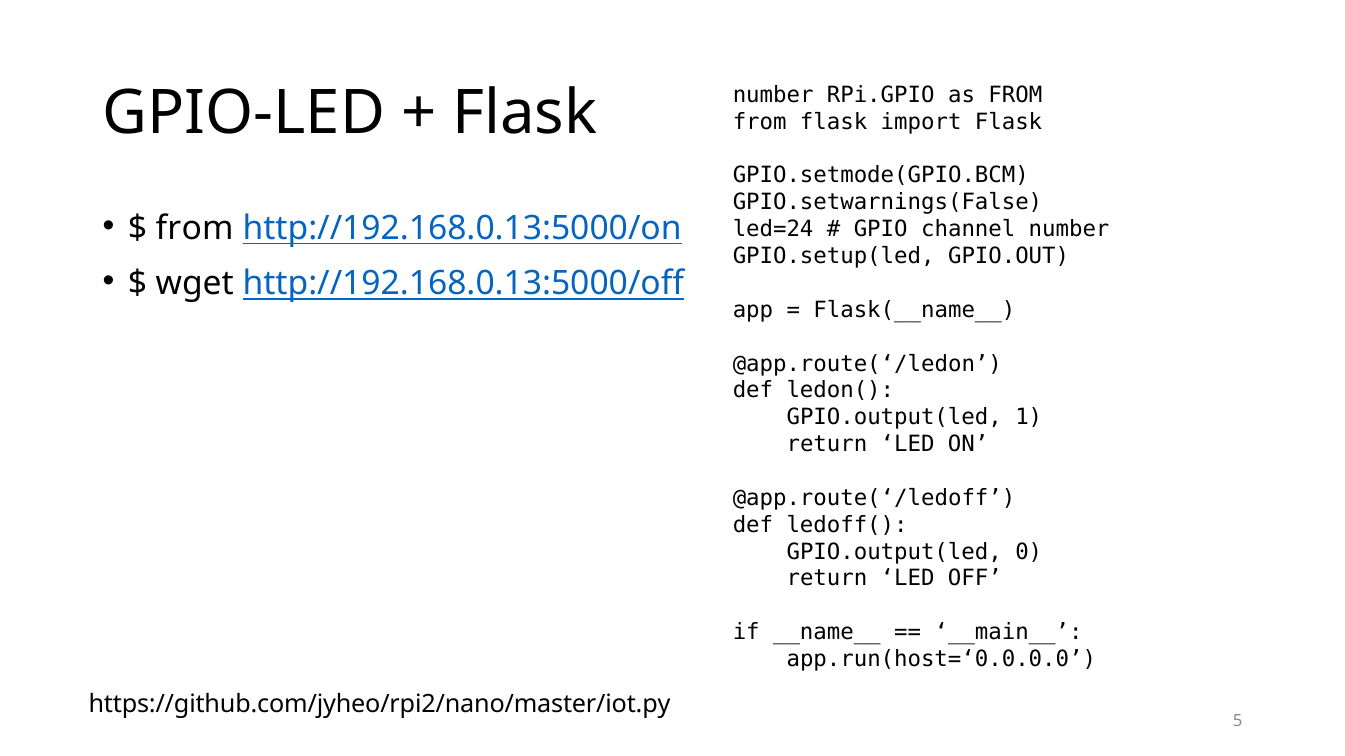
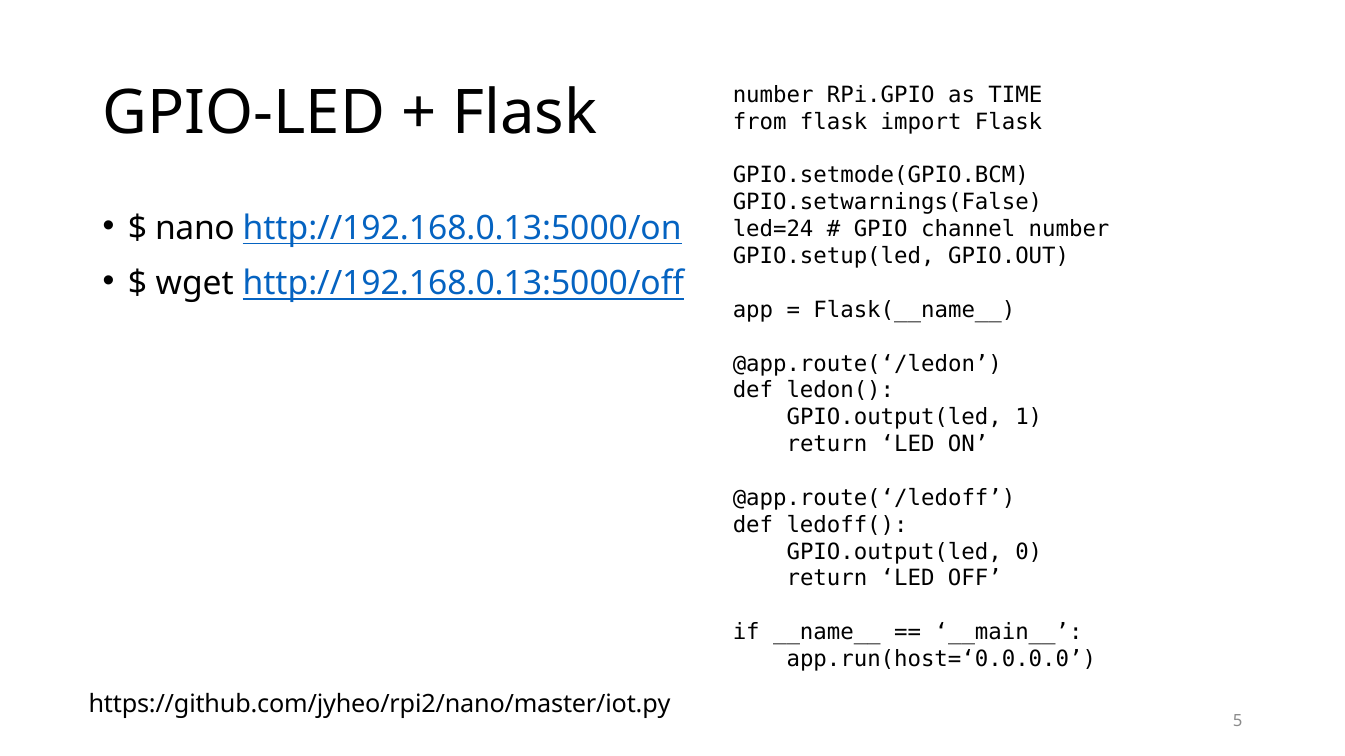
as FROM: FROM -> TIME (1015, 95)
from: from -> nano (195, 228)
